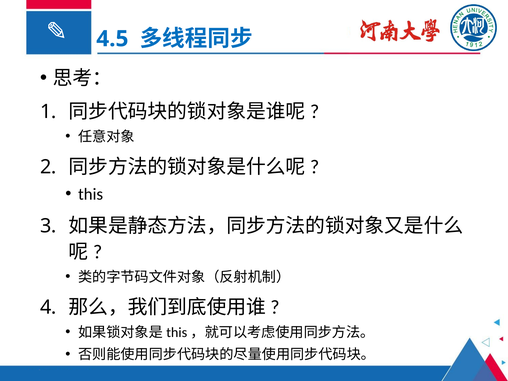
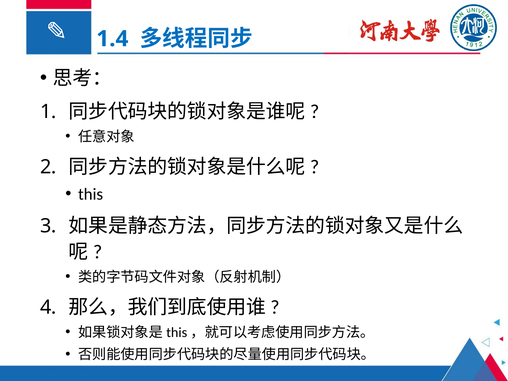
4.5: 4.5 -> 1.4 (112, 39)
